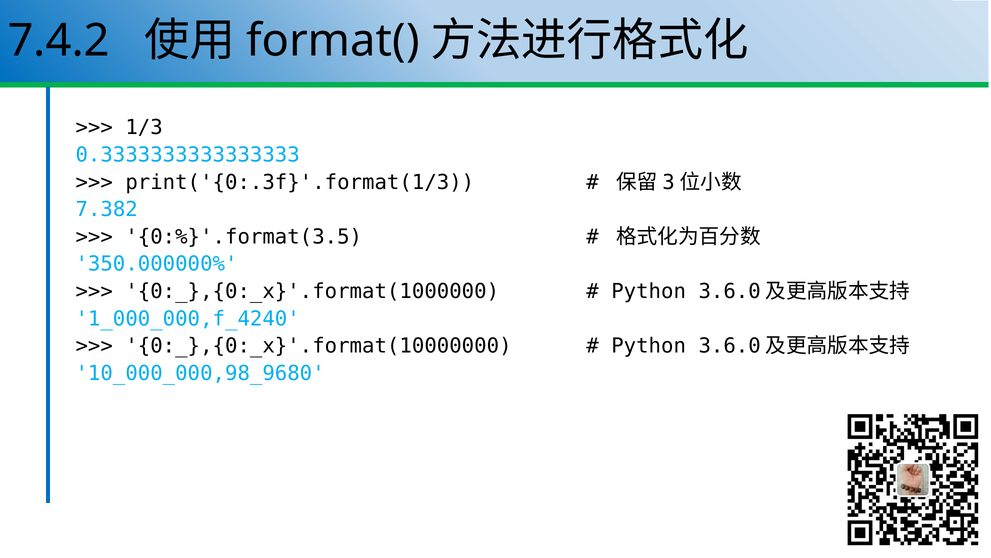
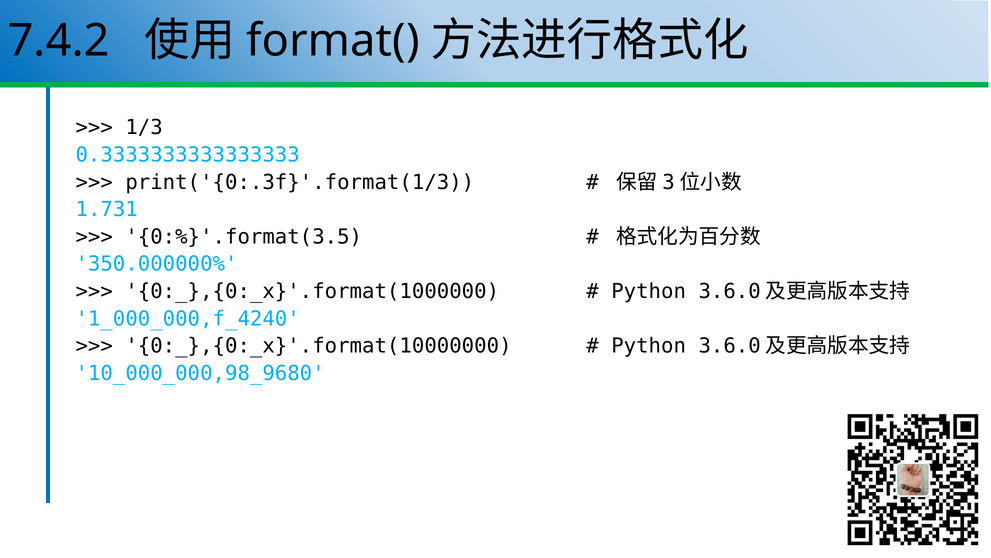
7.382: 7.382 -> 1.731 (107, 209)
